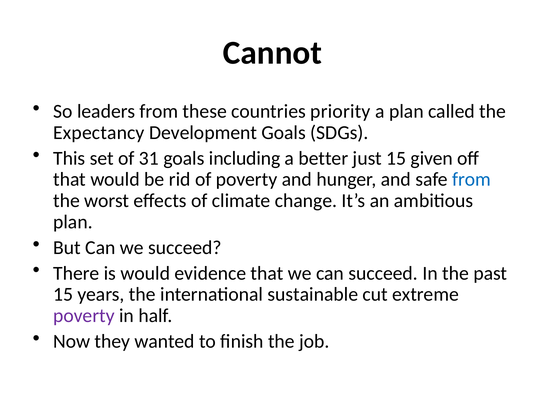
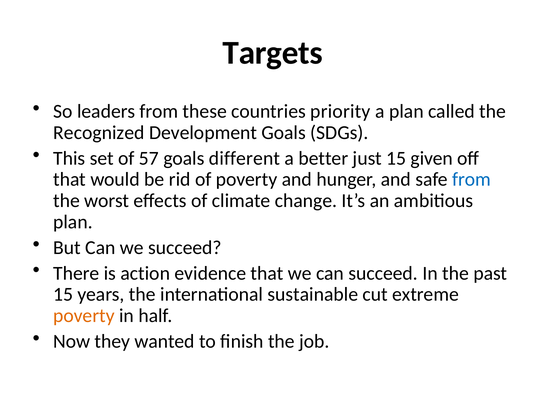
Cannot: Cannot -> Targets (273, 53)
Expectancy: Expectancy -> Recognized (99, 133)
31: 31 -> 57 (149, 158)
including: including -> different (245, 158)
is would: would -> action (145, 273)
poverty colour: purple -> orange (84, 316)
